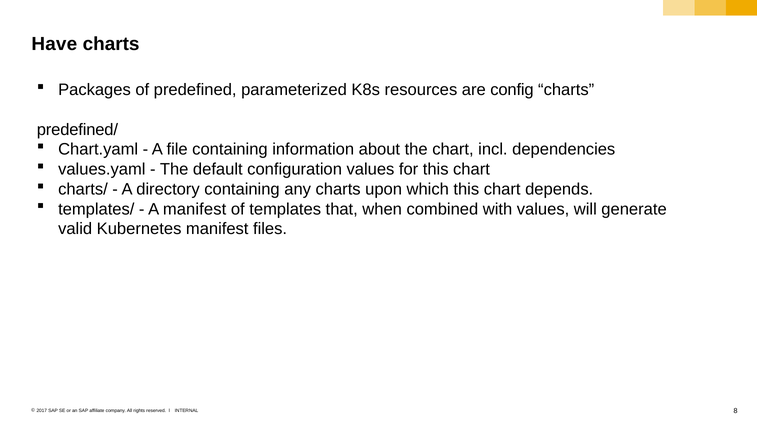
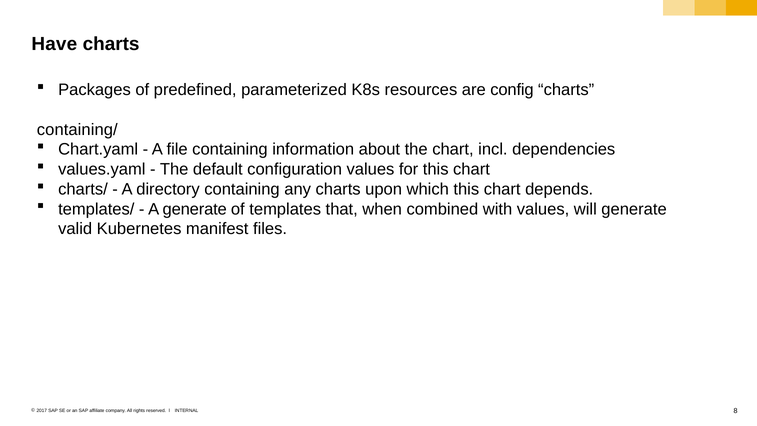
predefined/: predefined/ -> containing/ (77, 130)
A manifest: manifest -> generate (195, 209)
